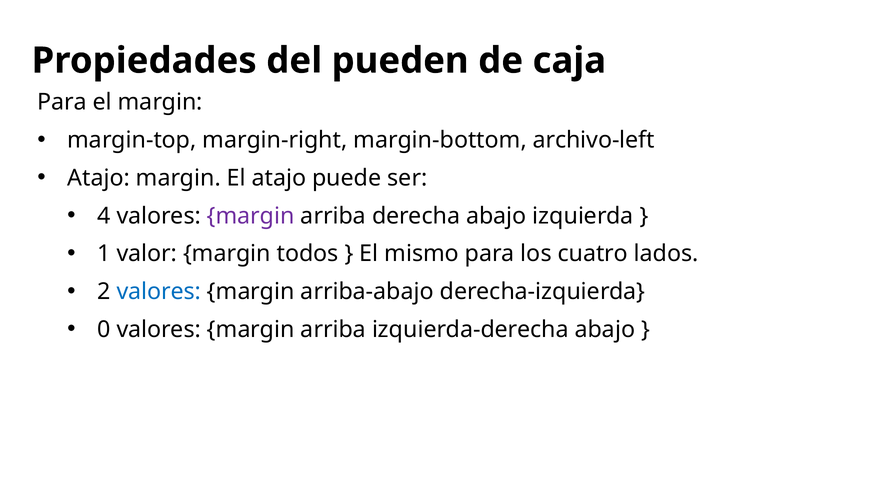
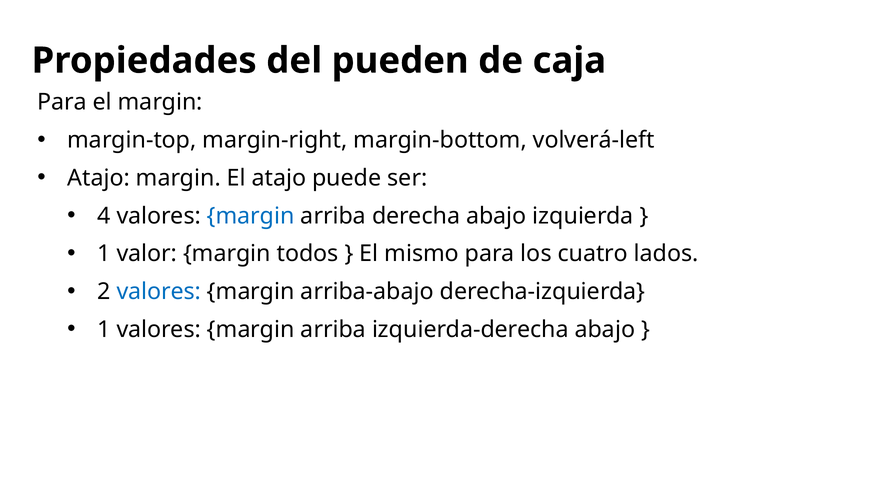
archivo-left: archivo-left -> volverá-left (594, 140)
margin colour: purple -> blue (251, 216)
0: 0 -> 1 (104, 330)
